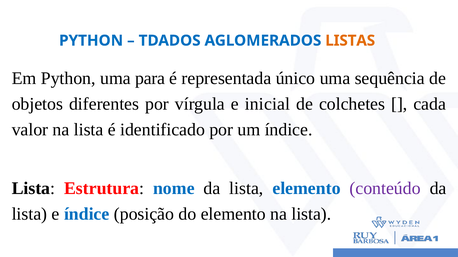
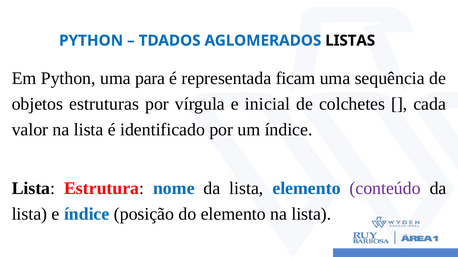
LISTAS colour: orange -> black (350, 41)
único: único -> ficam (296, 79)
diferentes: diferentes -> estruturas (104, 104)
